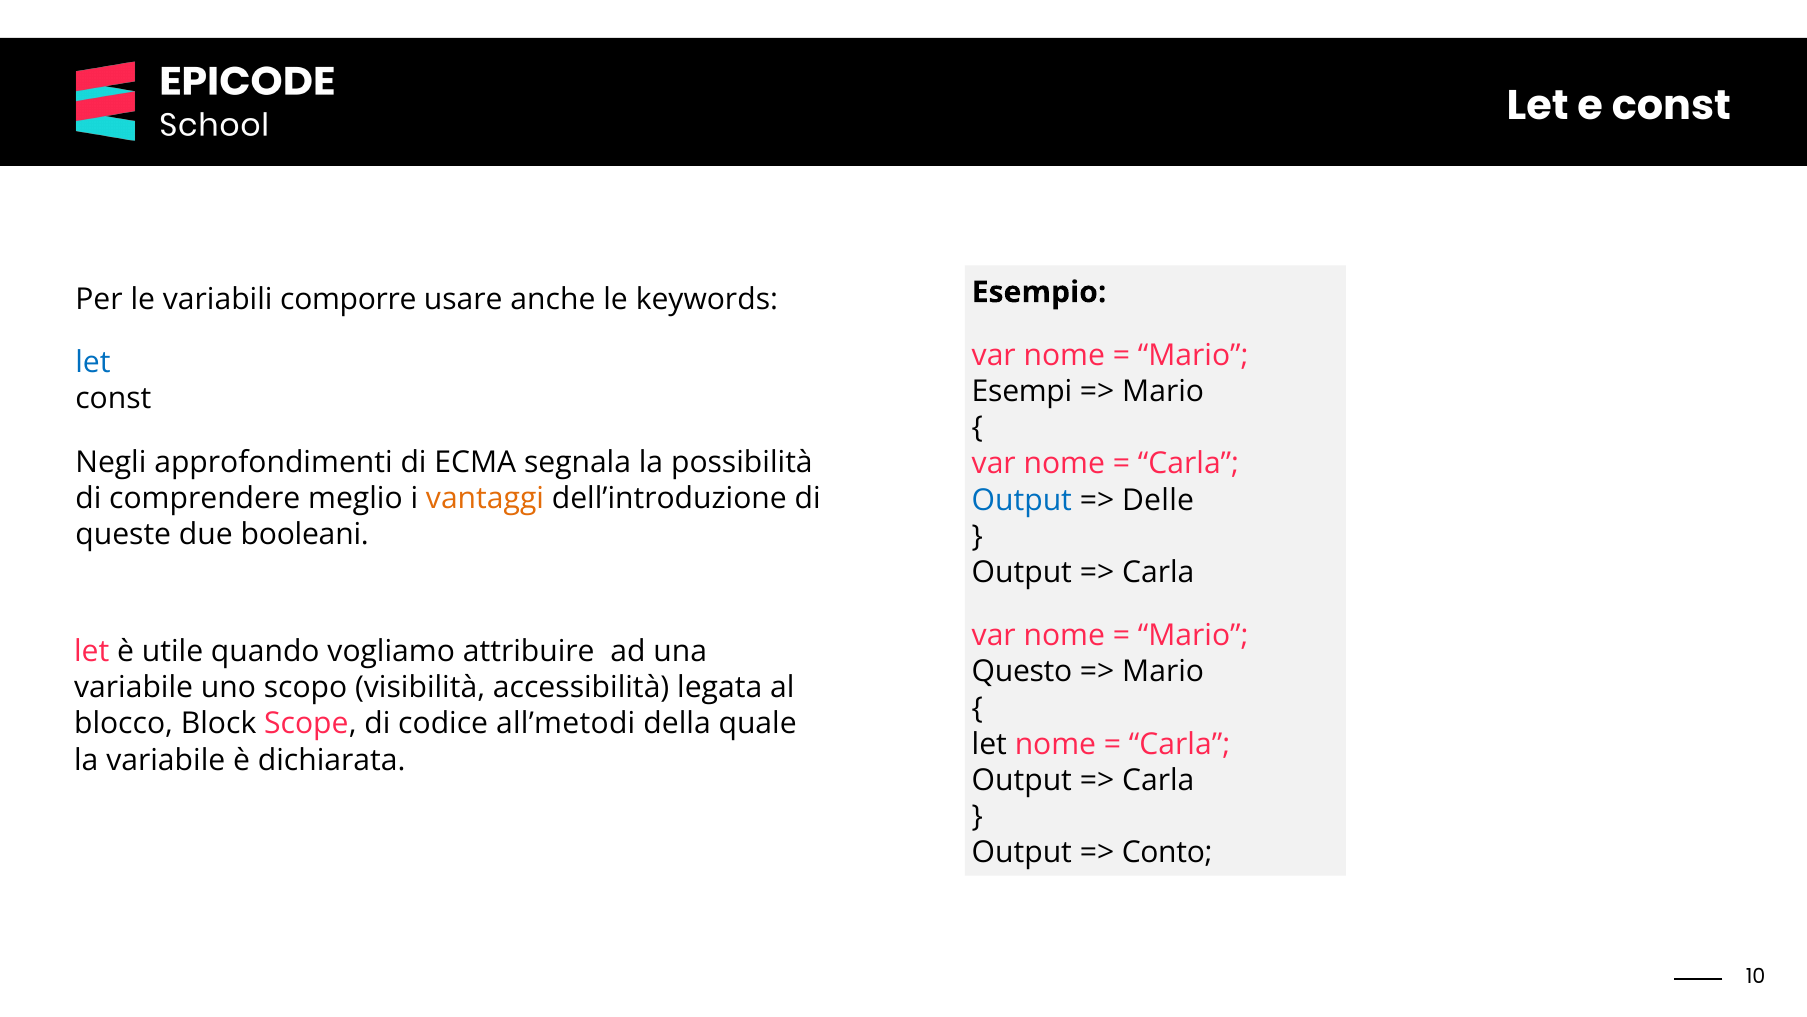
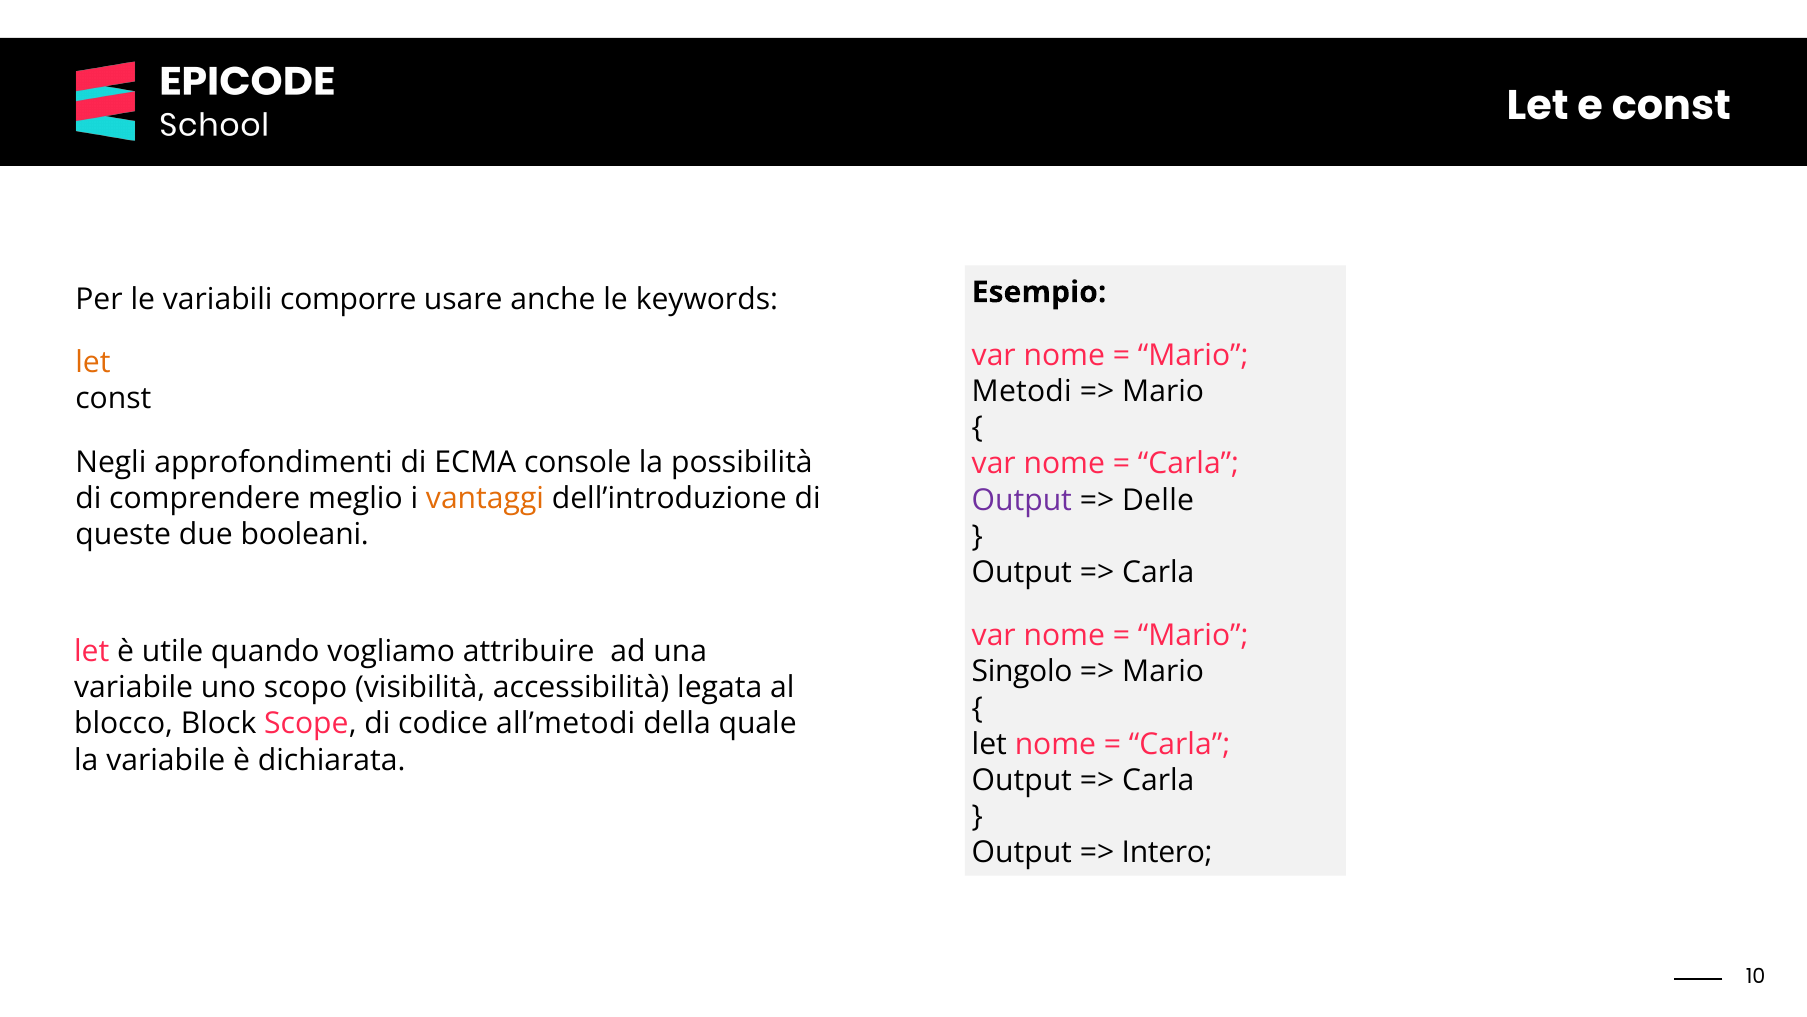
let colour: blue -> orange (93, 363)
Esempi: Esempi -> Metodi (1022, 391)
segnala: segnala -> console (578, 462)
Output colour: blue -> purple (1022, 500)
Questo: Questo -> Singolo (1022, 672)
Conto: Conto -> Intero (1167, 852)
